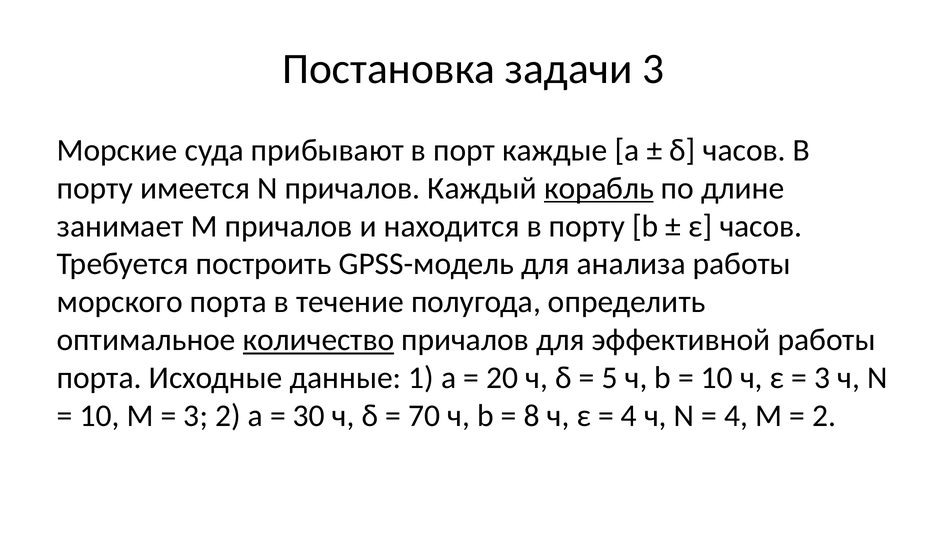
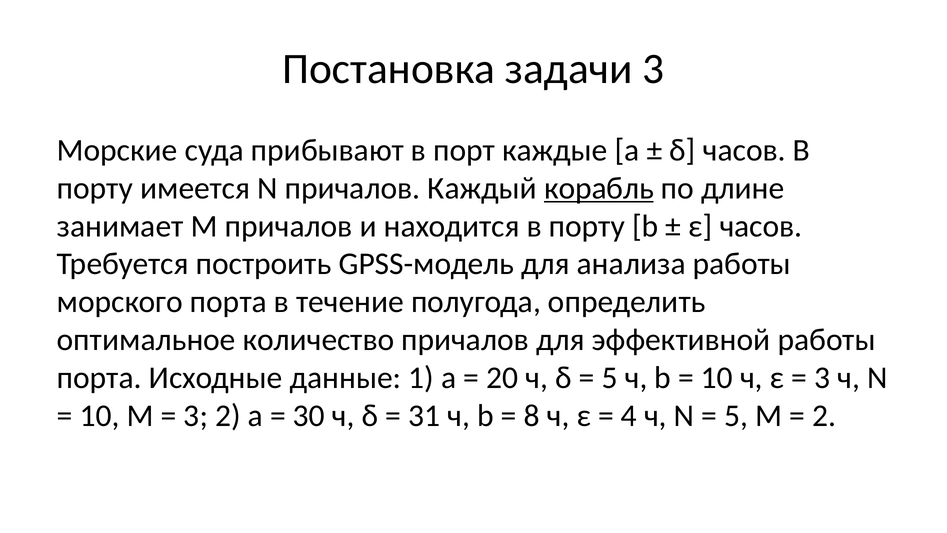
количество underline: present -> none (319, 340)
70: 70 -> 31 (424, 415)
4: 4 -> 5 (736, 415)
